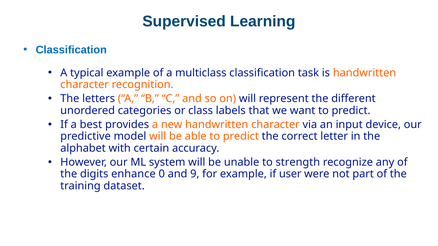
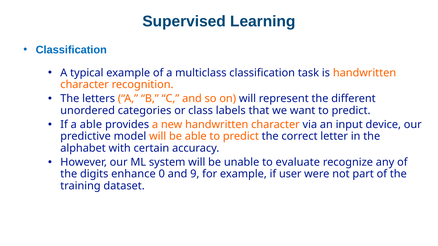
a best: best -> able (91, 125)
strength: strength -> evaluate (298, 162)
